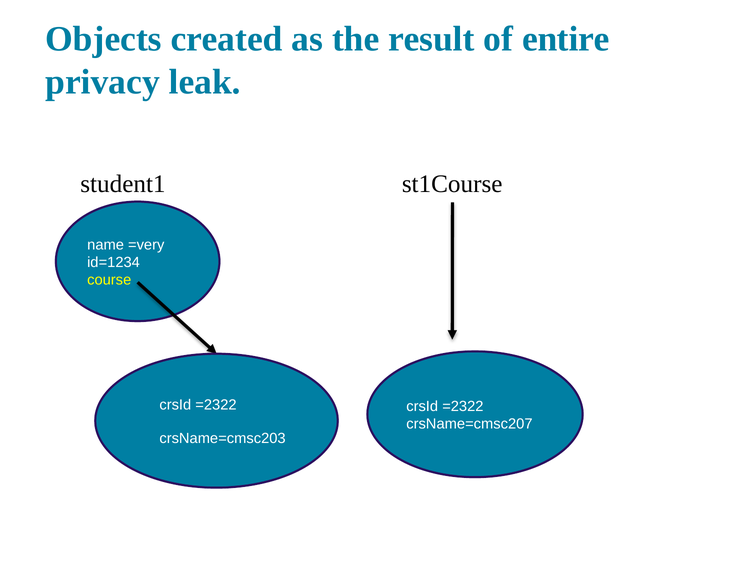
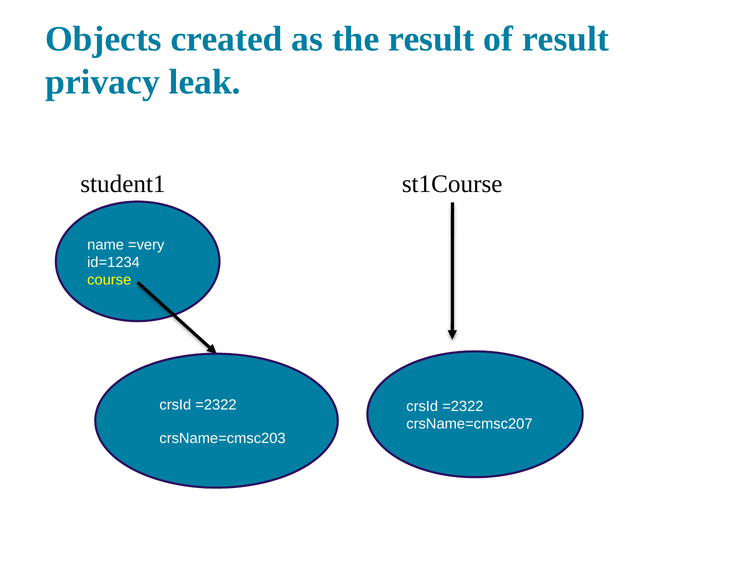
of entire: entire -> result (566, 39)
